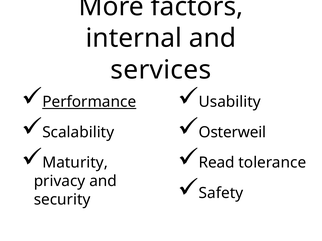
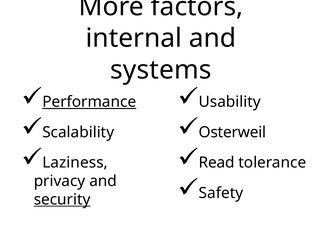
services: services -> systems (161, 70)
Maturity: Maturity -> Laziness (75, 163)
security underline: none -> present (62, 200)
